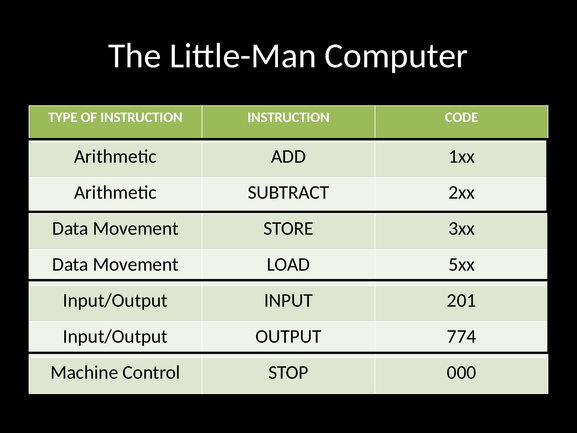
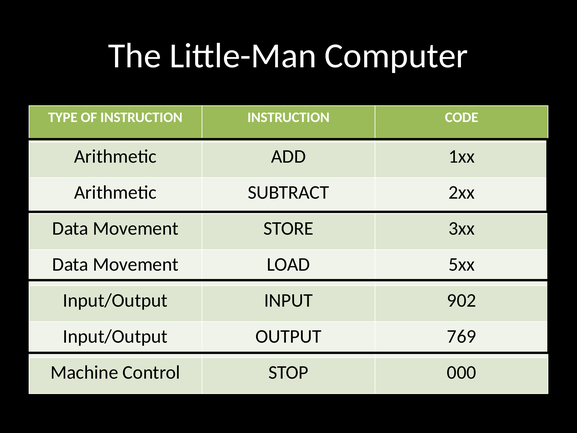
201: 201 -> 902 (462, 300)
774: 774 -> 769 (462, 336)
